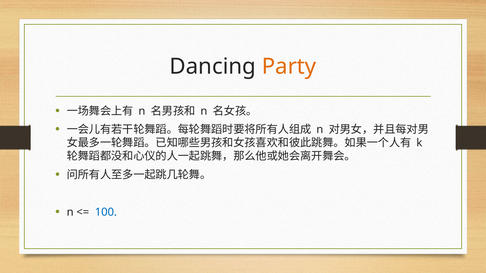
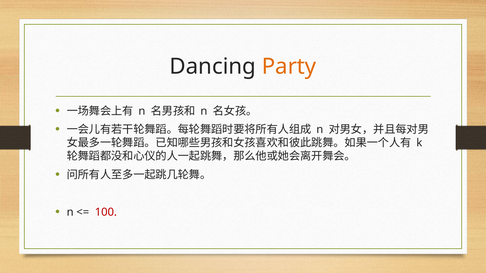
100 colour: blue -> red (106, 212)
